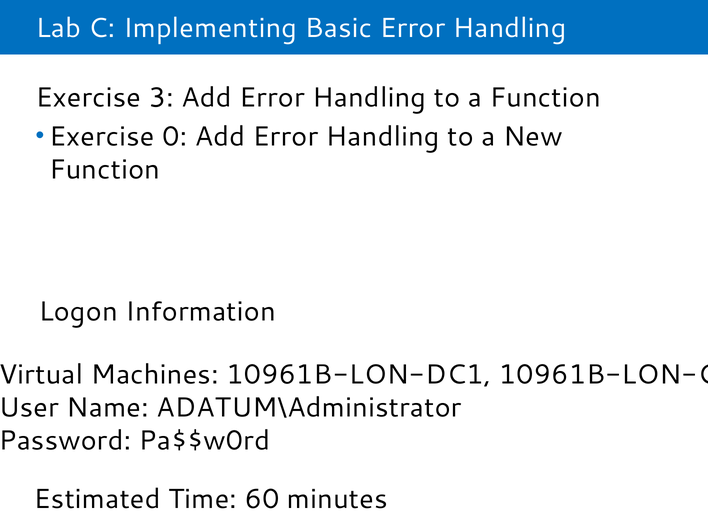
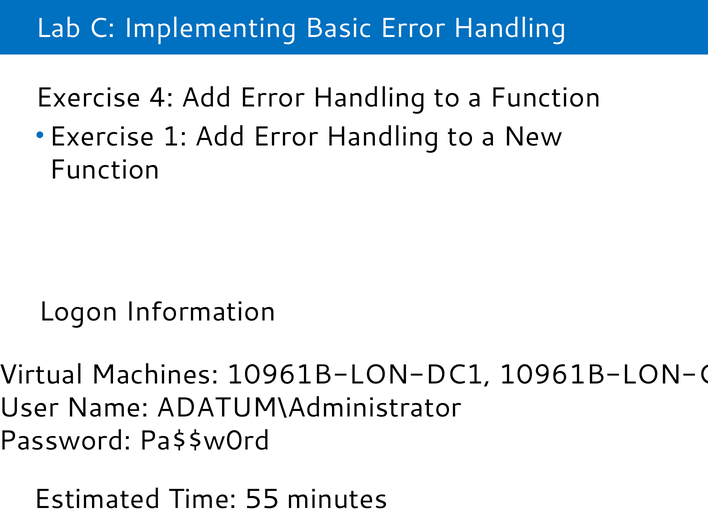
3: 3 -> 4 (161, 98)
0: 0 -> 1 (175, 136)
60: 60 -> 55 (262, 499)
